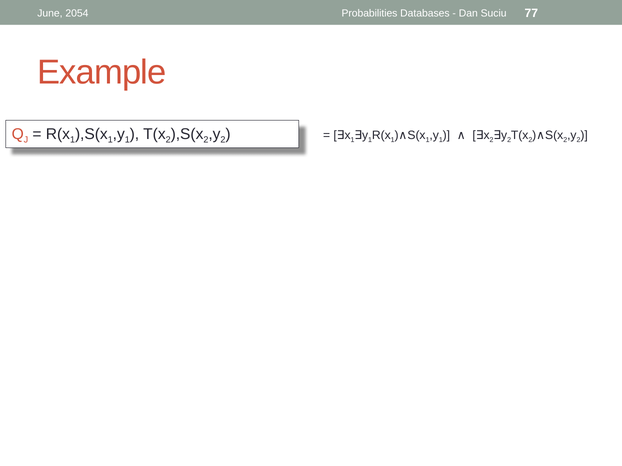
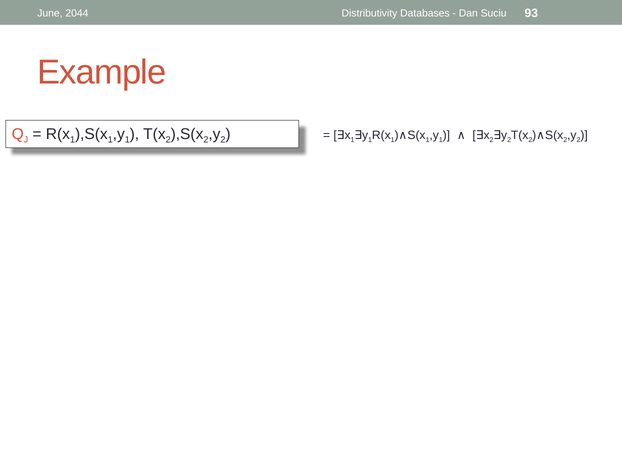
2054: 2054 -> 2044 (77, 13)
Probabilities: Probabilities -> Distributivity (369, 13)
77: 77 -> 93 (531, 13)
